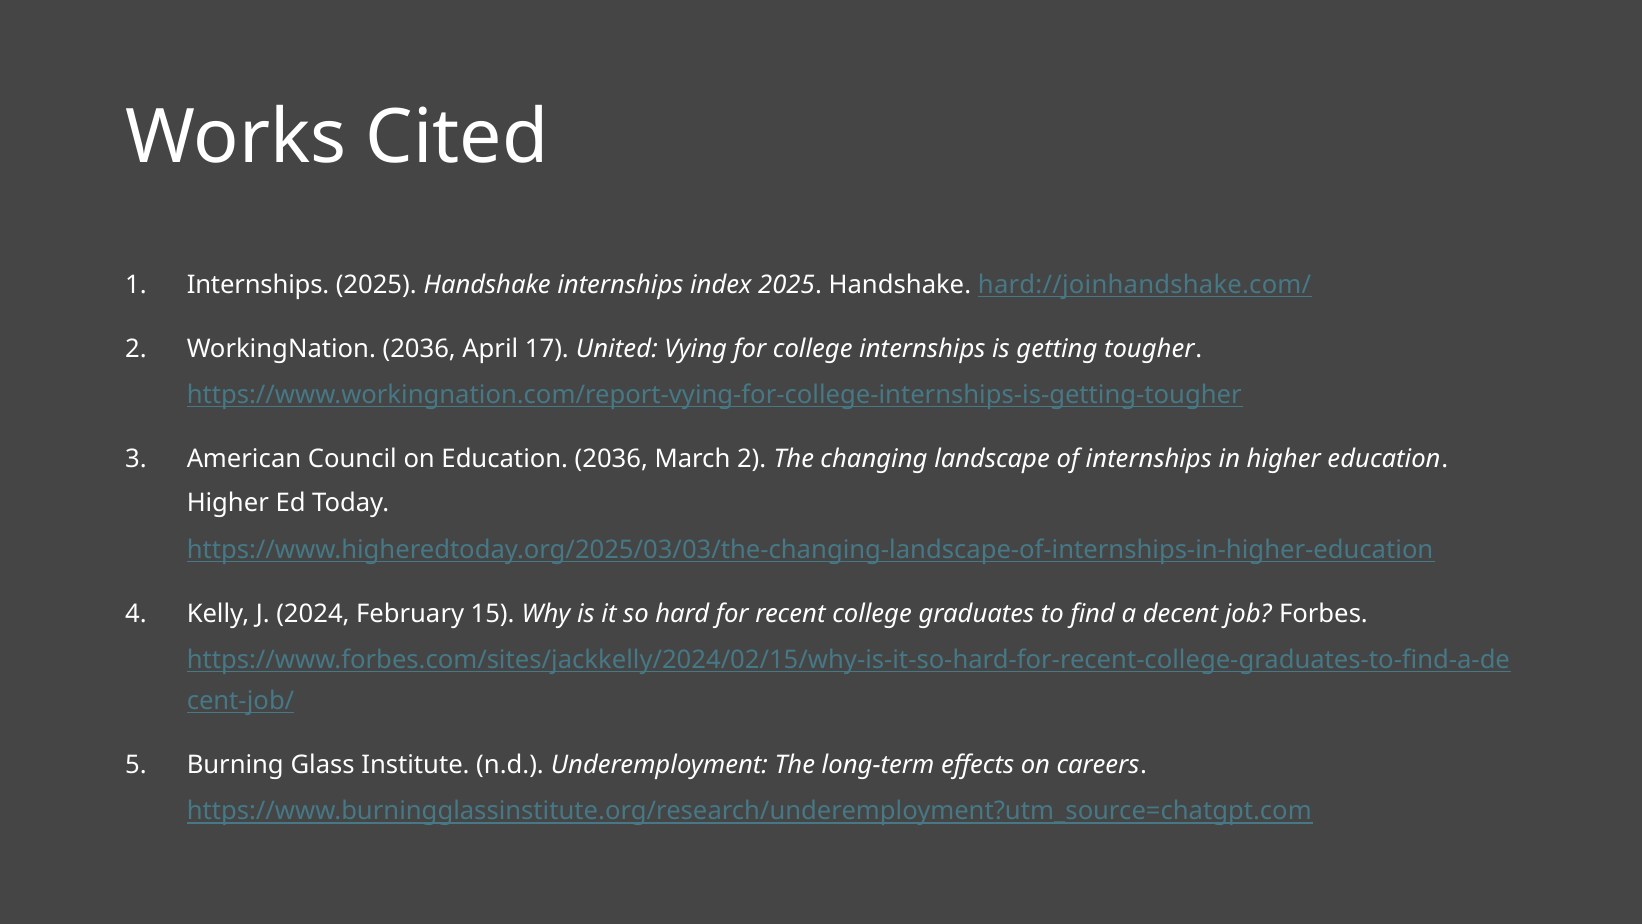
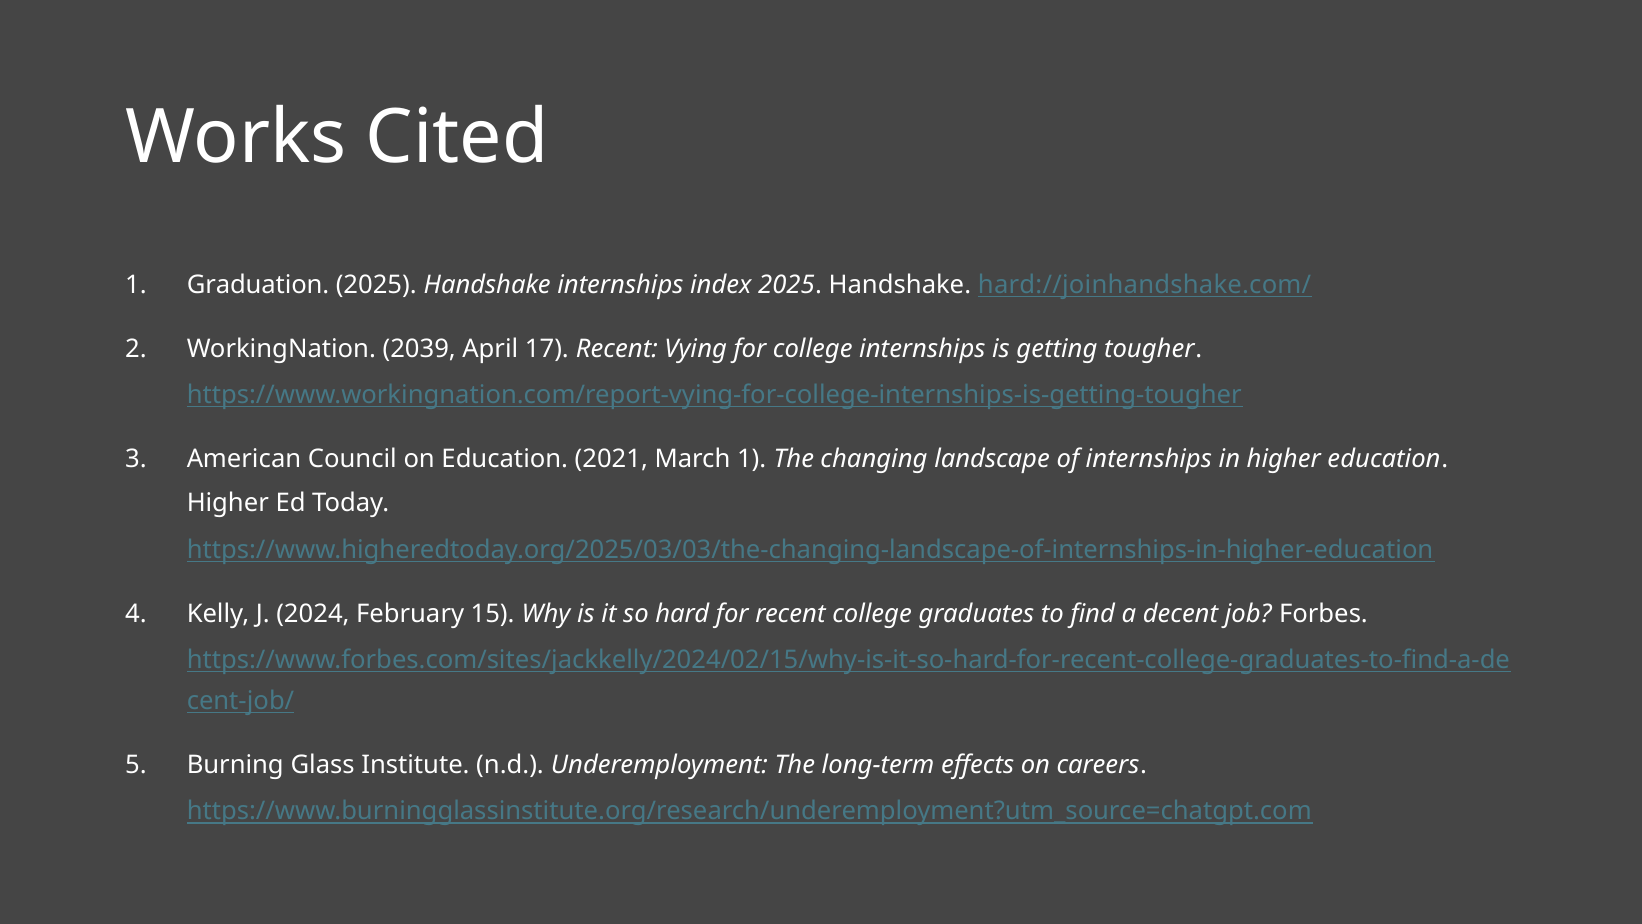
Internships: Internships -> Graduation (258, 285)
WorkingNation 2036: 2036 -> 2039 (419, 349)
17 United: United -> Recent (617, 349)
Education 2036: 2036 -> 2021 (611, 459)
March 2: 2 -> 1 (752, 459)
